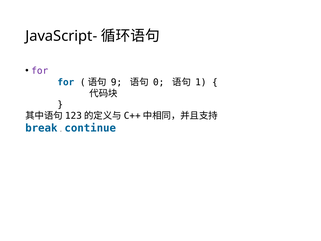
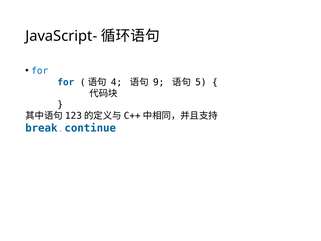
for colour: purple -> blue (40, 71)
9: 9 -> 4 (116, 82)
0: 0 -> 9 (159, 82)
1: 1 -> 5 (201, 82)
